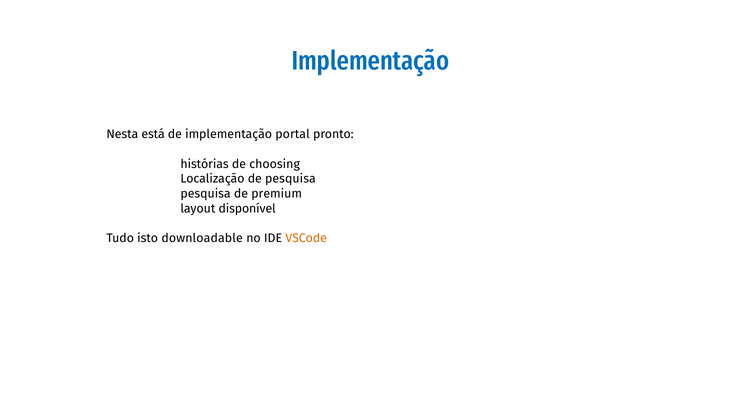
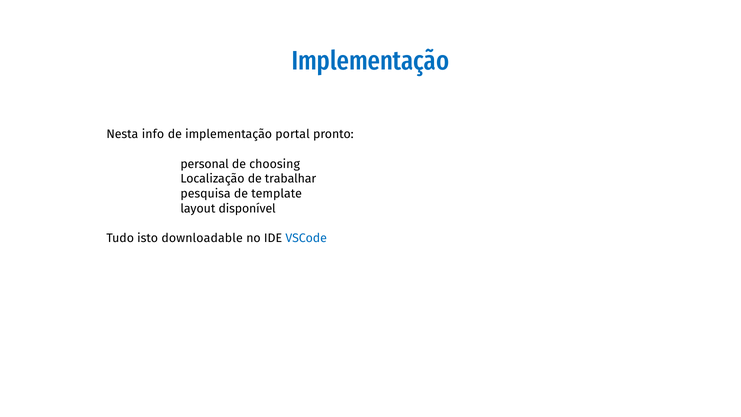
está: está -> info (153, 134)
histórias: histórias -> personal (205, 164)
de pesquisa: pesquisa -> trabalhar (291, 179)
premium: premium -> template (277, 194)
VSCode colour: orange -> blue (306, 238)
